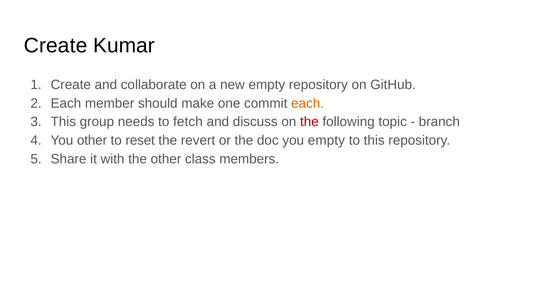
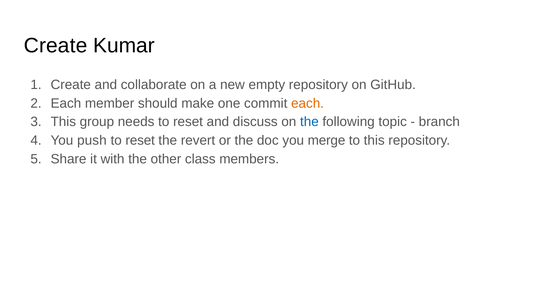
needs to fetch: fetch -> reset (188, 122)
the colour: red -> blue (309, 122)
You other: other -> push (92, 140)
you empty: empty -> merge (327, 140)
